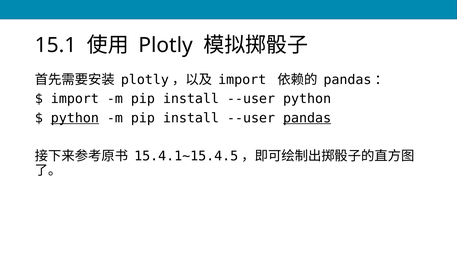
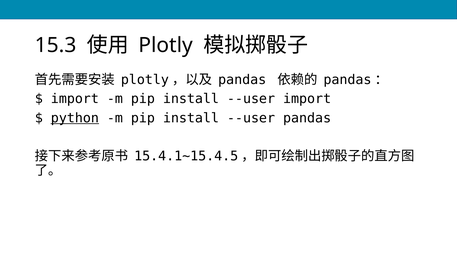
15.1: 15.1 -> 15.3 (56, 45)
import: import -> pandas (242, 80)
--user python: python -> import (307, 99)
pandas underline: present -> none (307, 118)
